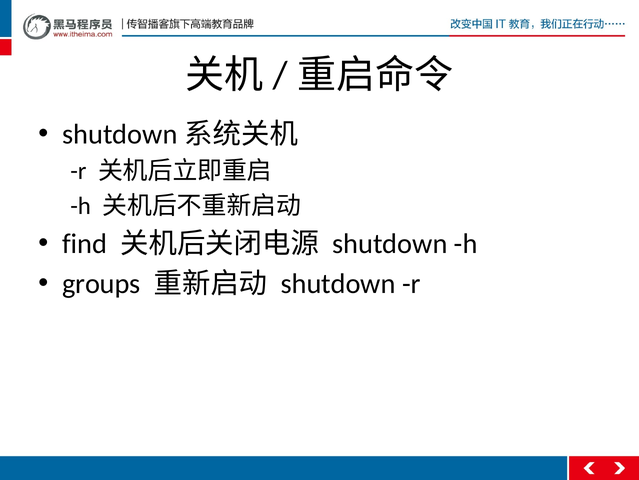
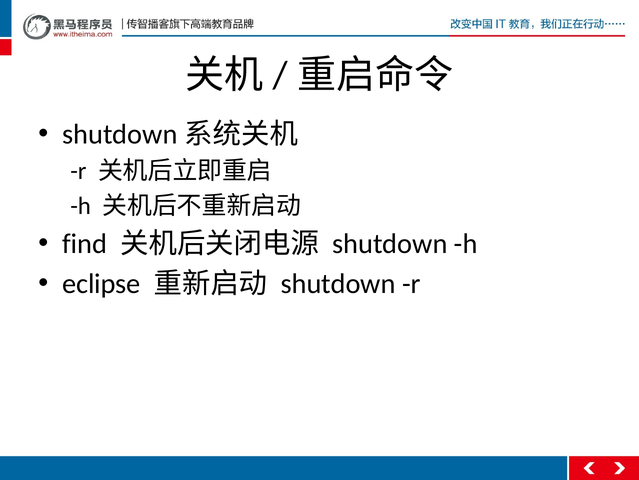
groups: groups -> eclipse (101, 283)
